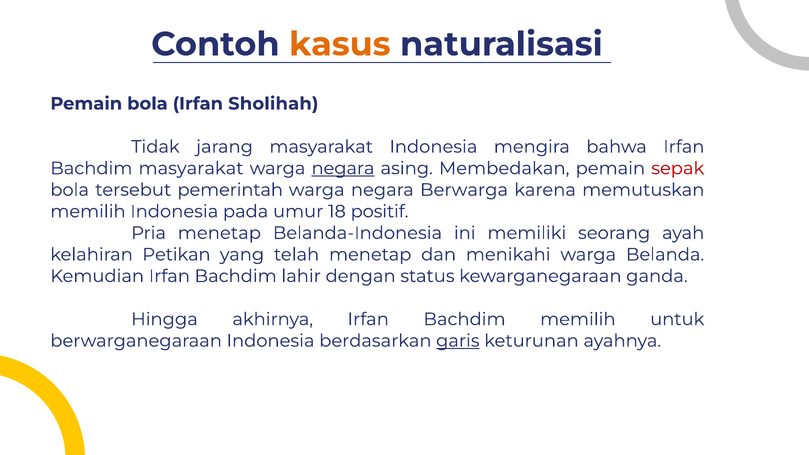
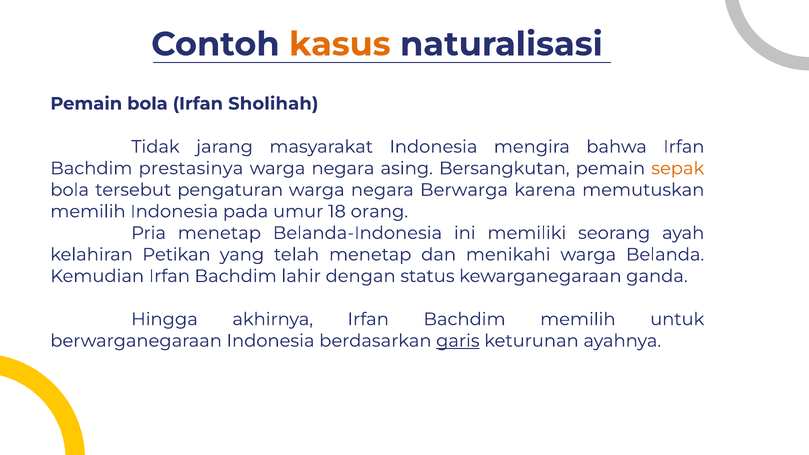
Bachdim masyarakat: masyarakat -> prestasinya (191, 168)
negara underline: present -> none (343, 168)
Membedakan: Membedakan -> Bersangkutan (504, 168)
sepak colour: red -> orange (678, 168)
pemerintah: pemerintah -> pengaturan (230, 190)
positif: positif -> orang (379, 211)
